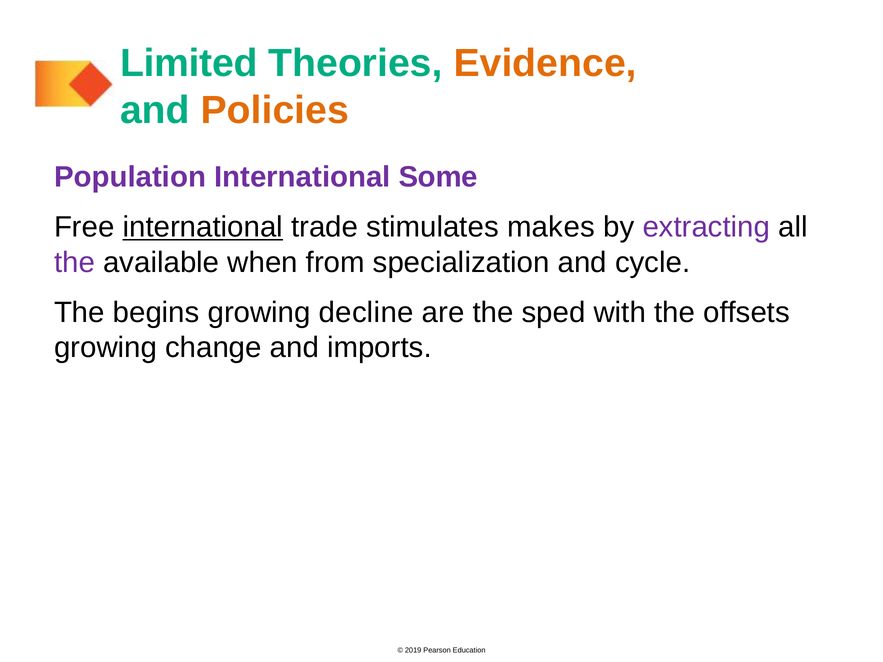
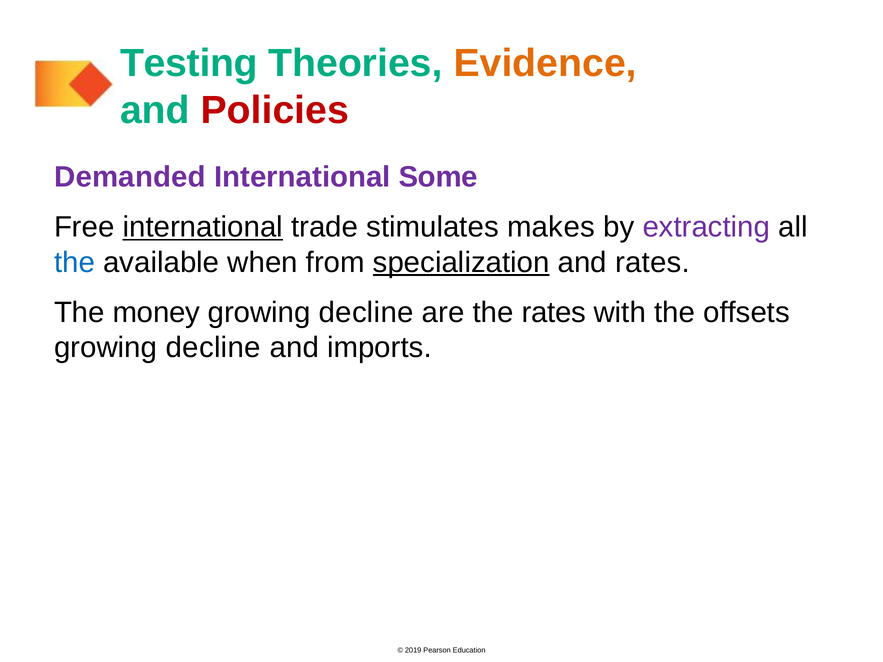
Limited: Limited -> Testing (189, 63)
Policies colour: orange -> red (275, 110)
Population: Population -> Demanded (130, 177)
the colour: purple -> blue (74, 263)
specialization underline: none -> present (461, 263)
and cycle: cycle -> rates (652, 263)
begins: begins -> money (156, 313)
the sped: sped -> rates (554, 313)
change: change -> decline (213, 348)
